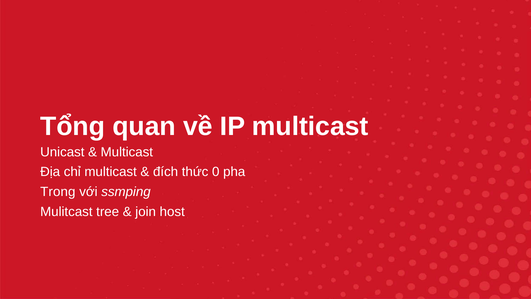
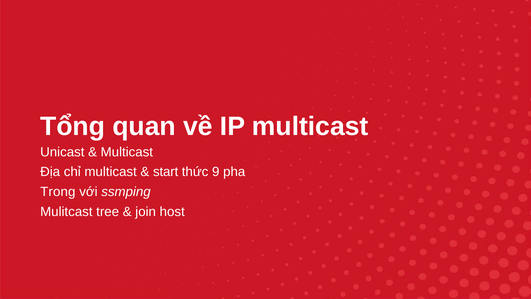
đích: đích -> start (166, 172)
0: 0 -> 9 (216, 172)
